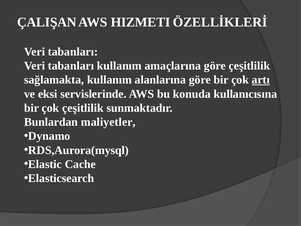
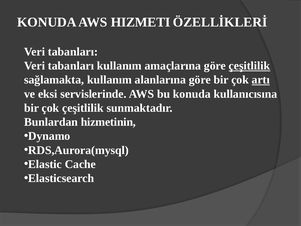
ÇALIŞAN: ÇALIŞAN -> KONUDA (47, 22)
çeşitlilik underline: none -> present (249, 66)
maliyetler: maliyetler -> hizmetinin (108, 122)
